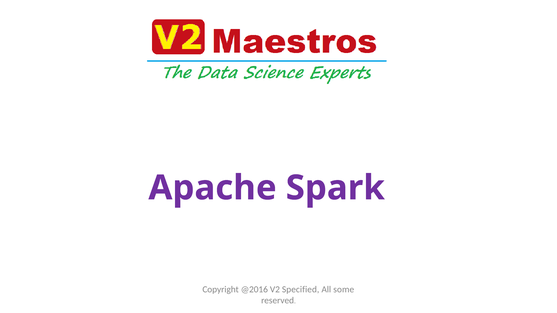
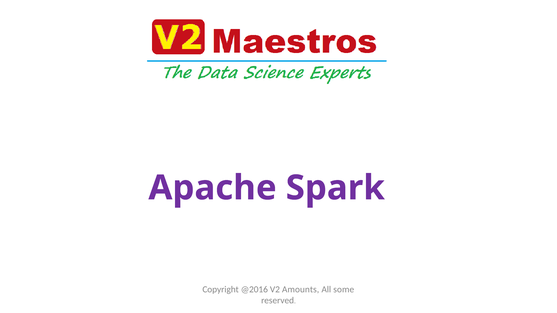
Specified: Specified -> Amounts (301, 290)
